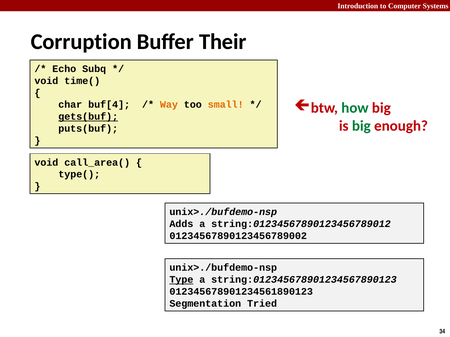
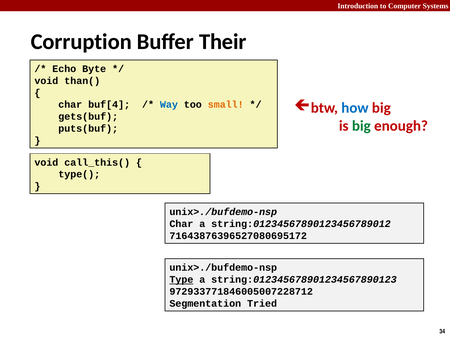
Subq: Subq -> Byte (94, 69)
time(: time( -> than( (82, 81)
how colour: green -> blue (355, 108)
Way colour: orange -> blue (169, 105)
gets(buf underline: present -> none (88, 117)
call_area(: call_area( -> call_this( (97, 163)
Adds: Adds -> Char (181, 224)
01234567890123456789002: 01234567890123456789002 -> 71643876396527080695172 (238, 236)
012345678901234561890123: 012345678901234561890123 -> 972933771846005007228712 (241, 292)
